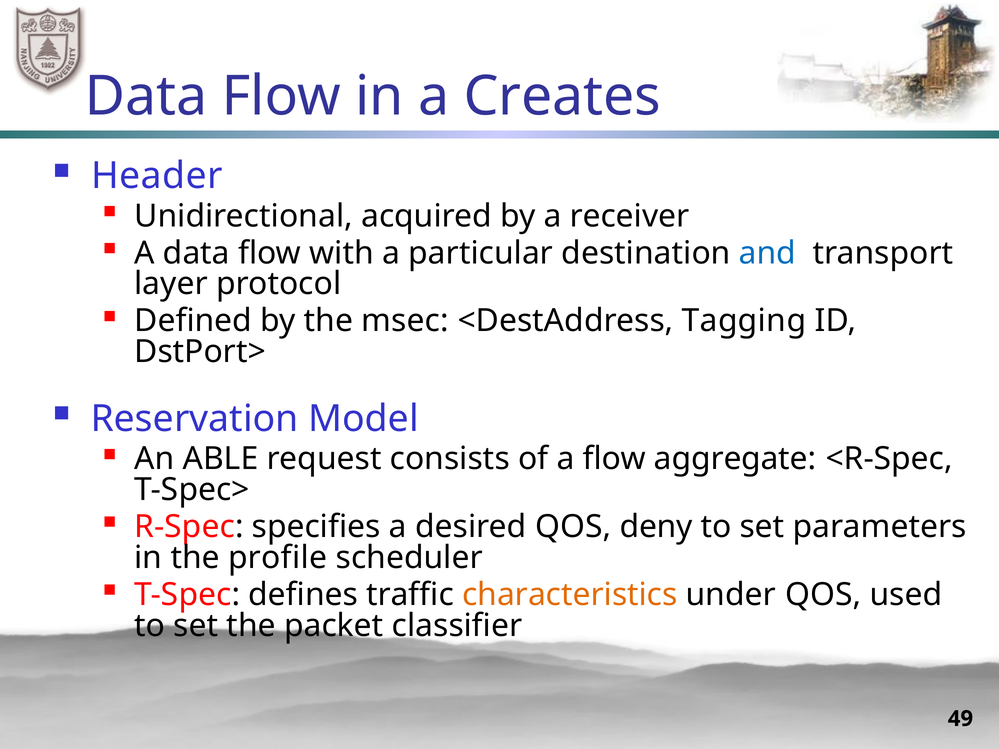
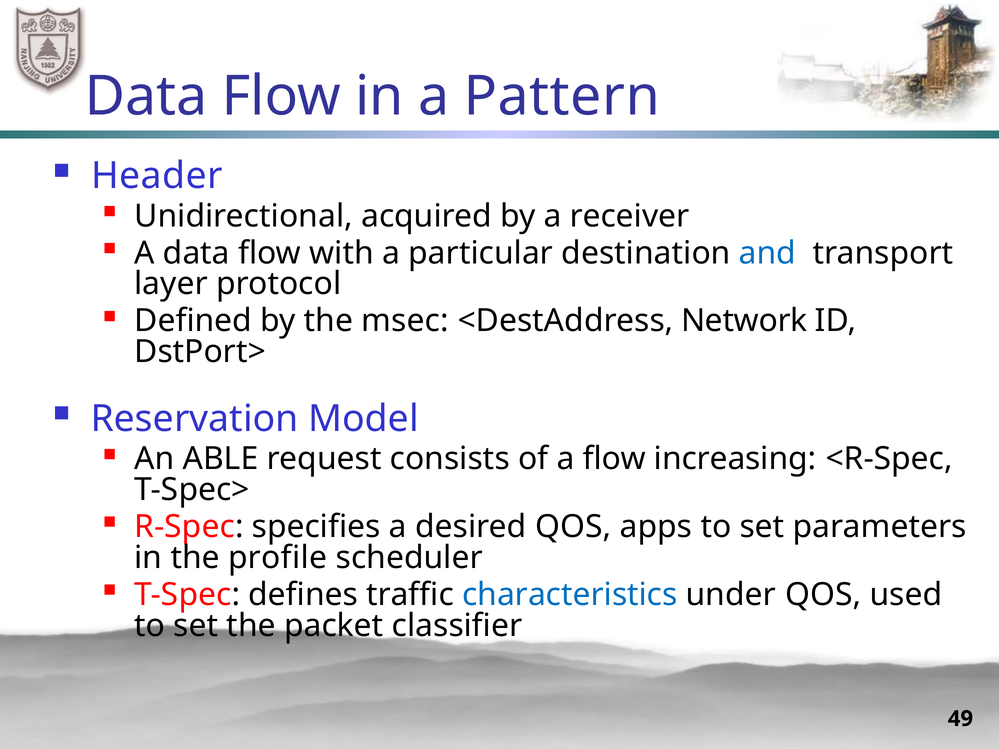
Creates: Creates -> Pattern (562, 96)
Tagging: Tagging -> Network (744, 321)
aggregate: aggregate -> increasing (735, 459)
deny: deny -> apps (656, 527)
characteristics colour: orange -> blue (570, 595)
